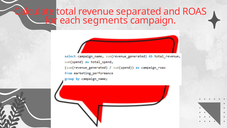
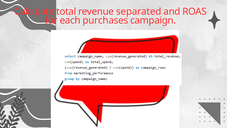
segments: segments -> purchases (105, 20)
